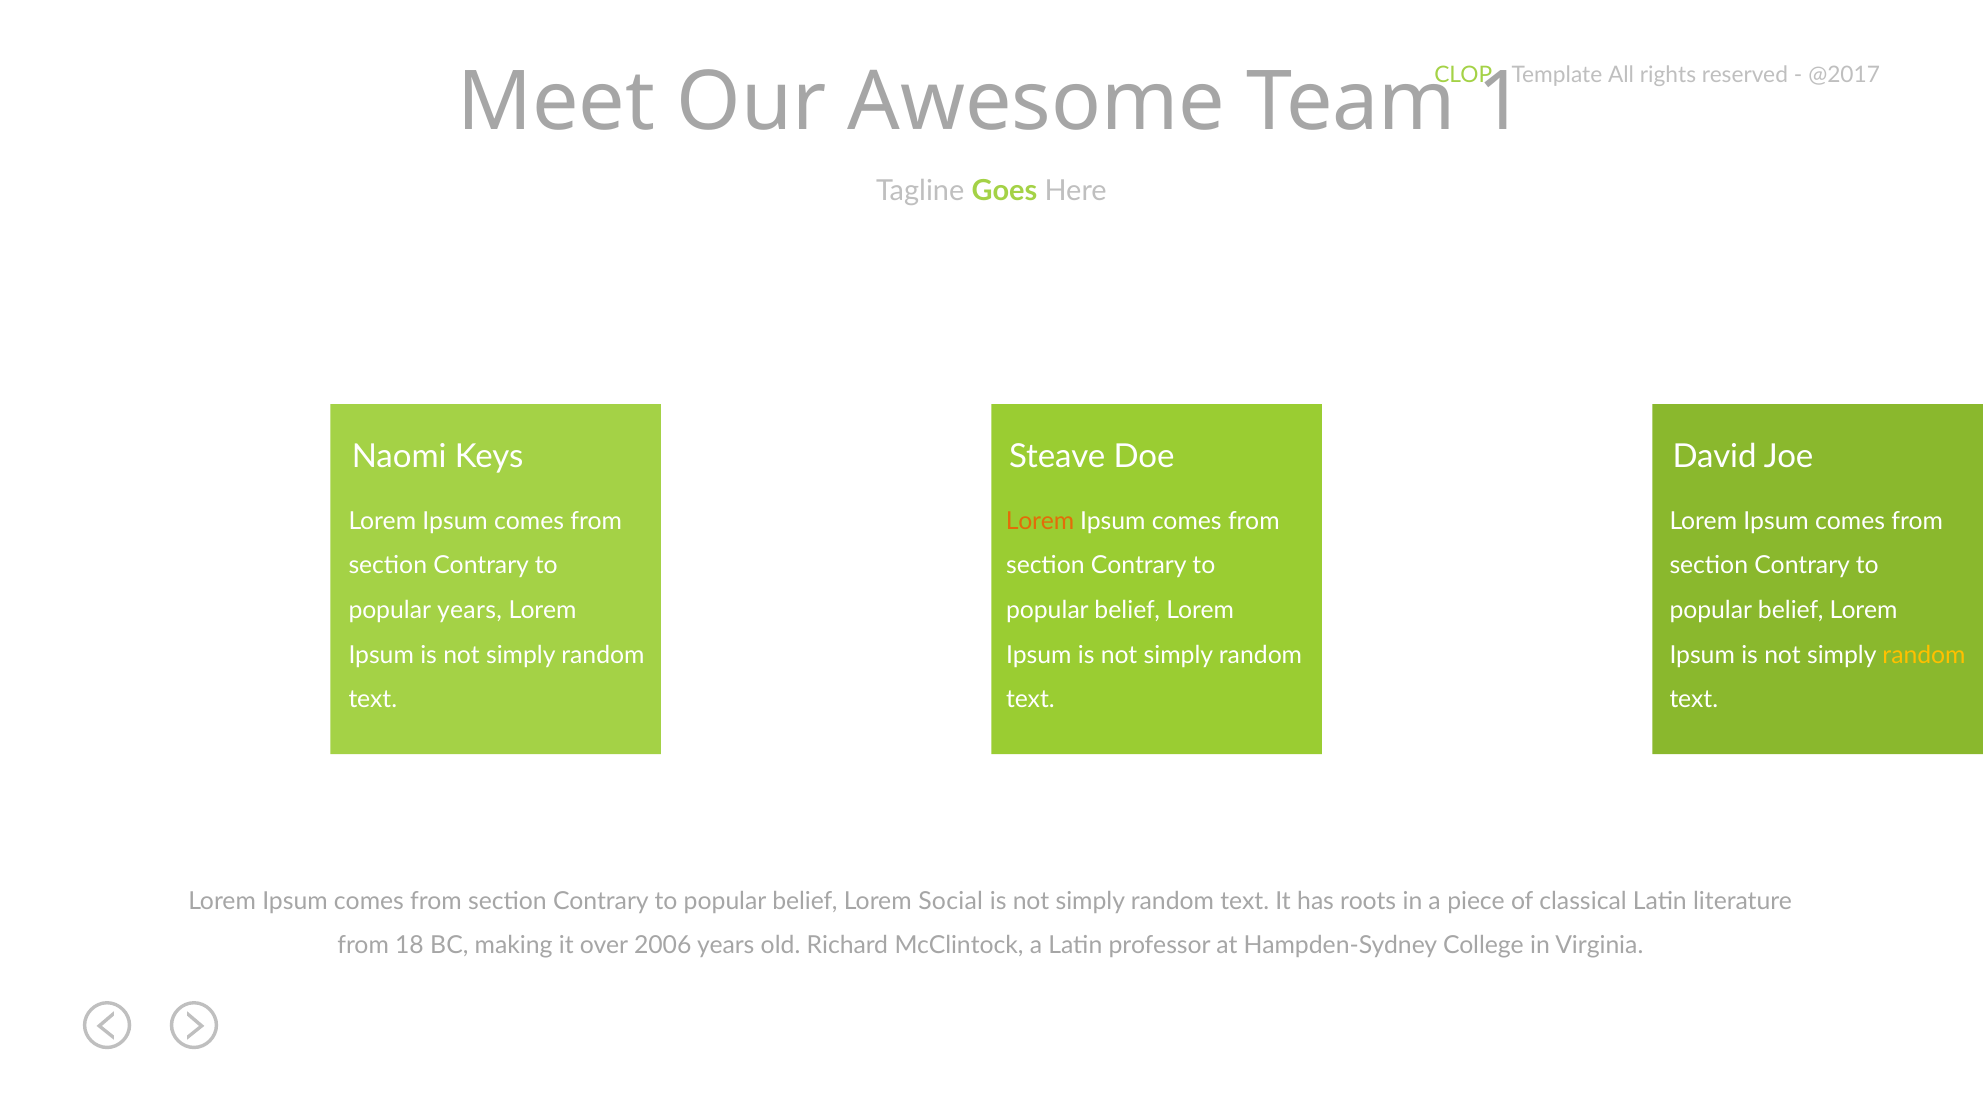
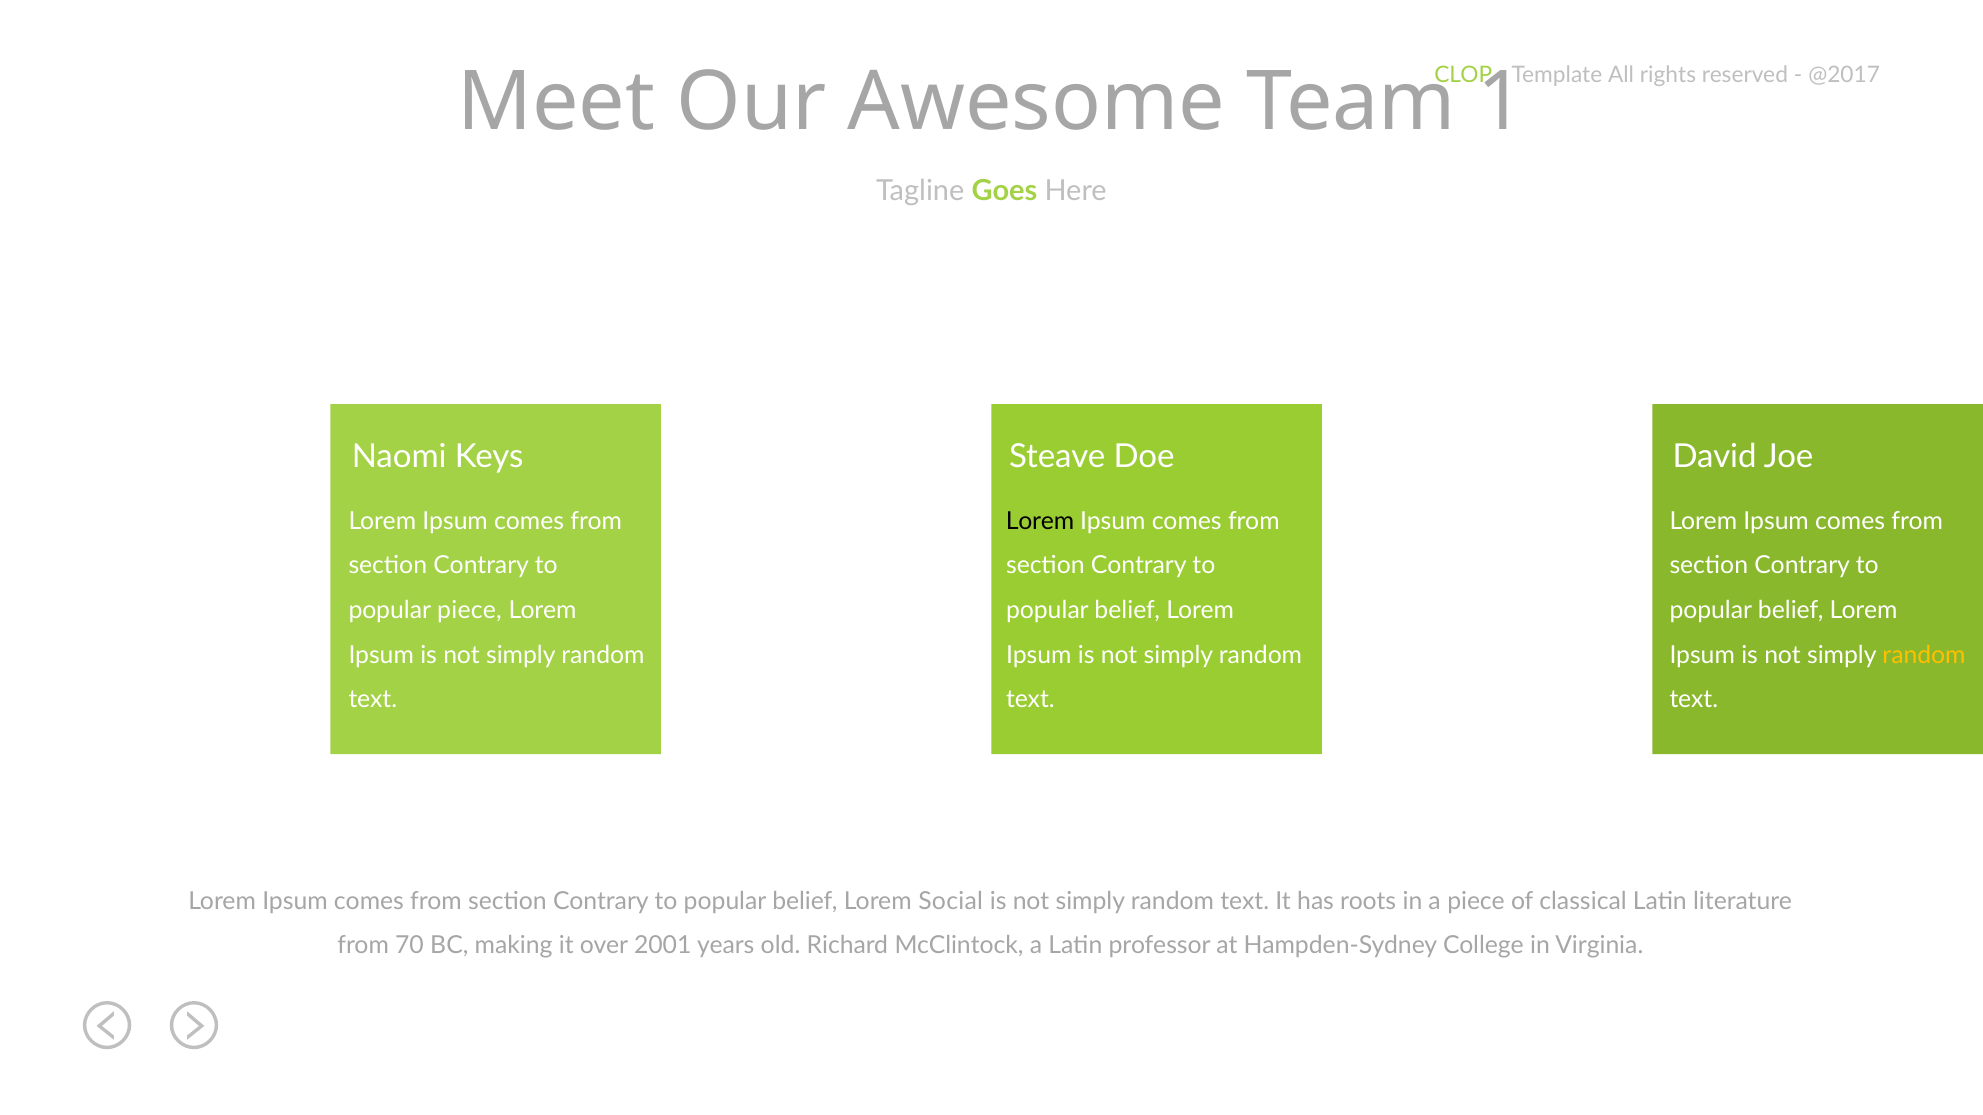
Lorem colour: orange -> black (1040, 521)
popular years: years -> piece (470, 611)
18: 18 -> 70 (409, 946)
2006: 2006 -> 2001 (663, 946)
